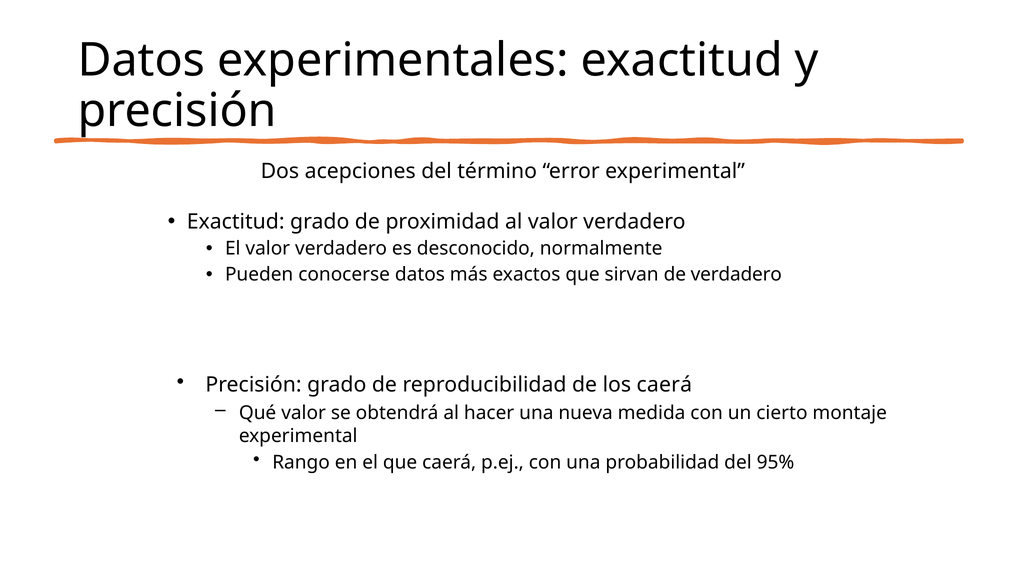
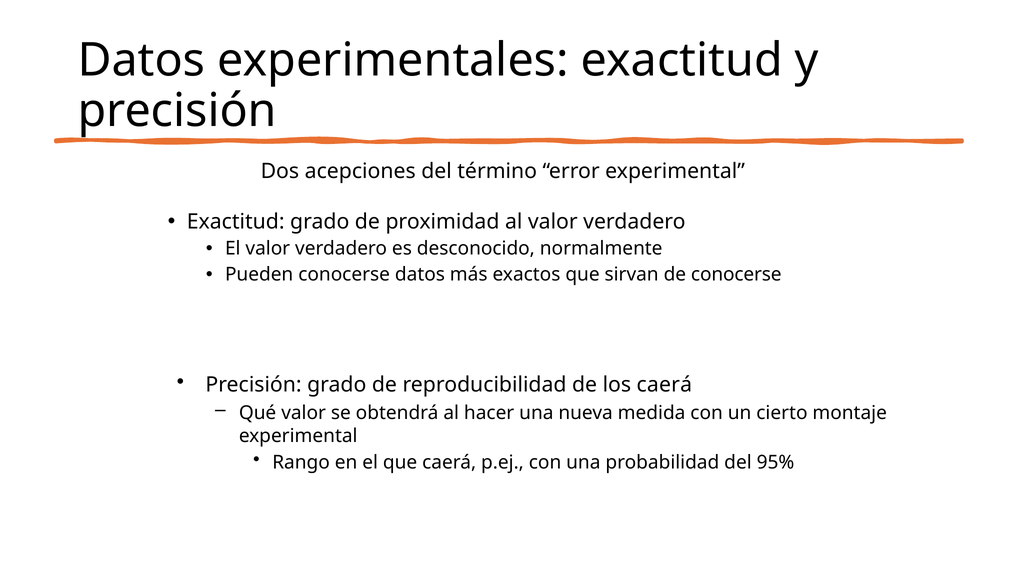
de verdadero: verdadero -> conocerse (736, 274)
